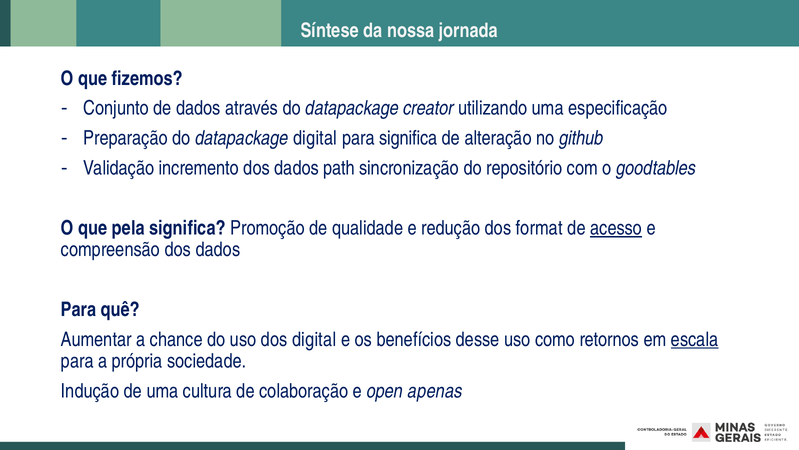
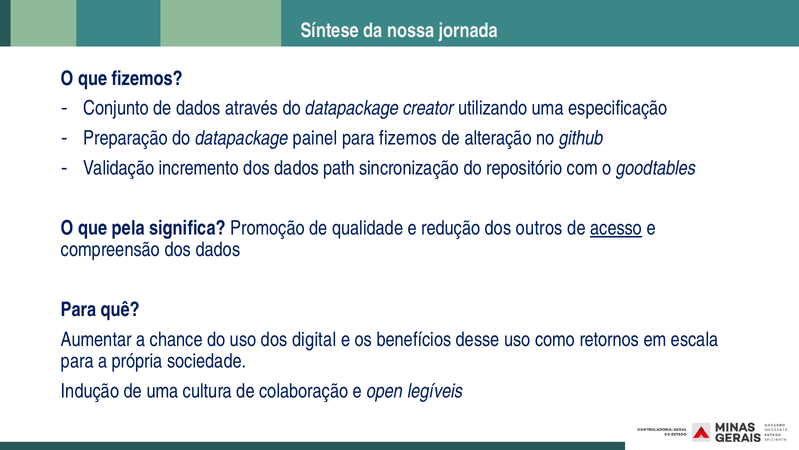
datapackage digital: digital -> painel (315, 138)
para significa: significa -> fizemos (408, 138)
format: format -> outros (539, 228)
escala underline: present -> none (695, 339)
apenas: apenas -> legíveis (435, 390)
